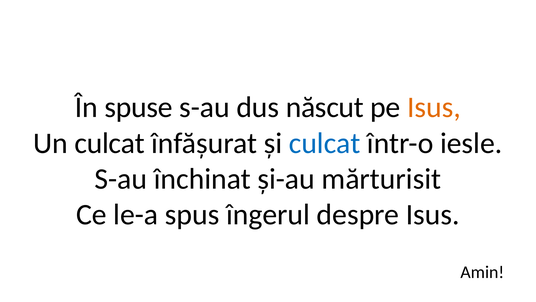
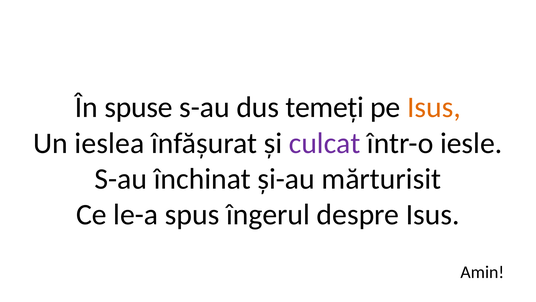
născut: născut -> temeți (325, 107)
Un culcat: culcat -> ieslea (109, 143)
culcat colour: blue -> purple (325, 143)
